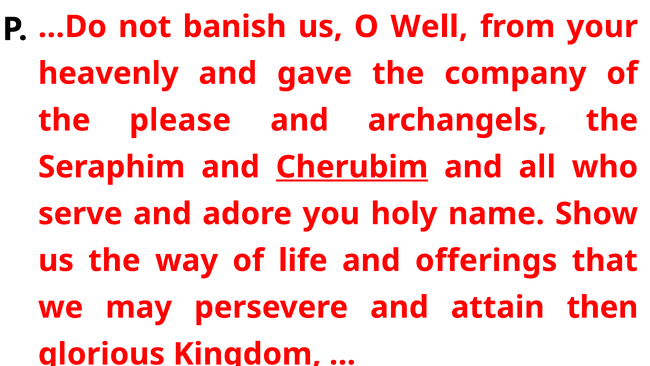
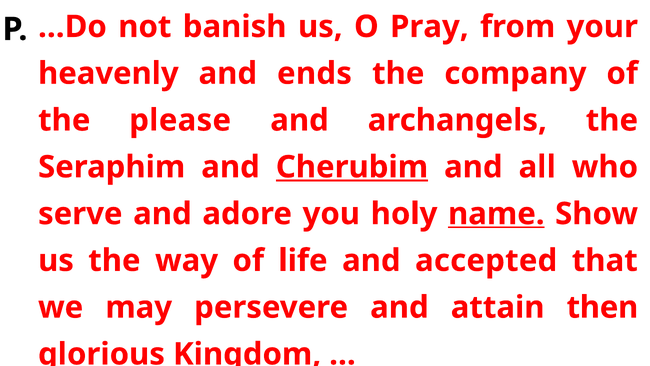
Well: Well -> Pray (429, 27)
gave: gave -> ends (314, 73)
name underline: none -> present (496, 214)
offerings: offerings -> accepted (486, 260)
